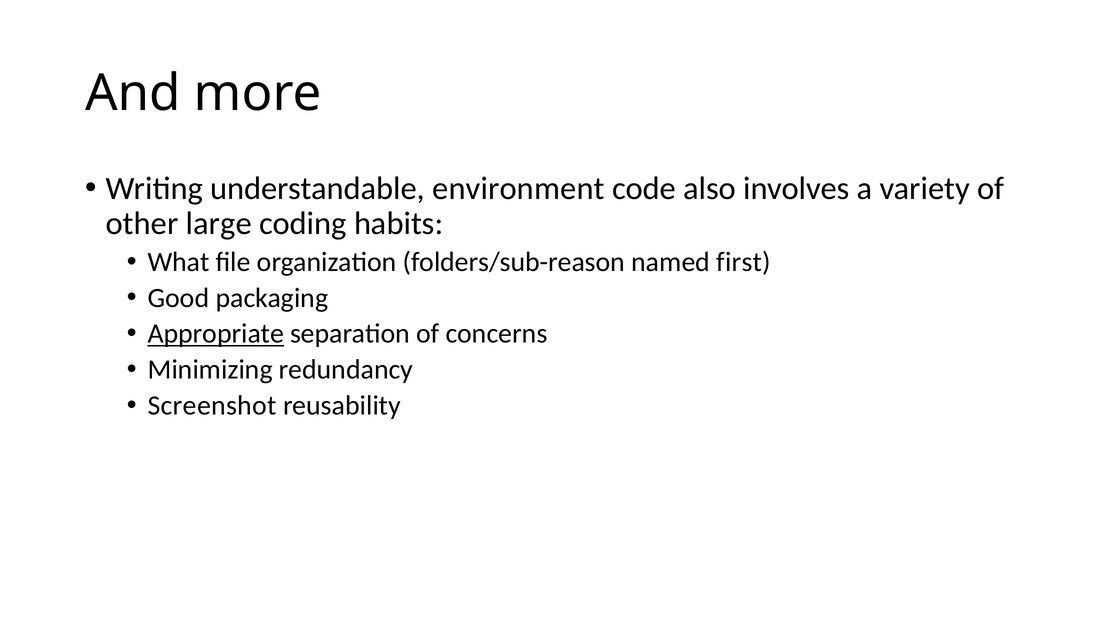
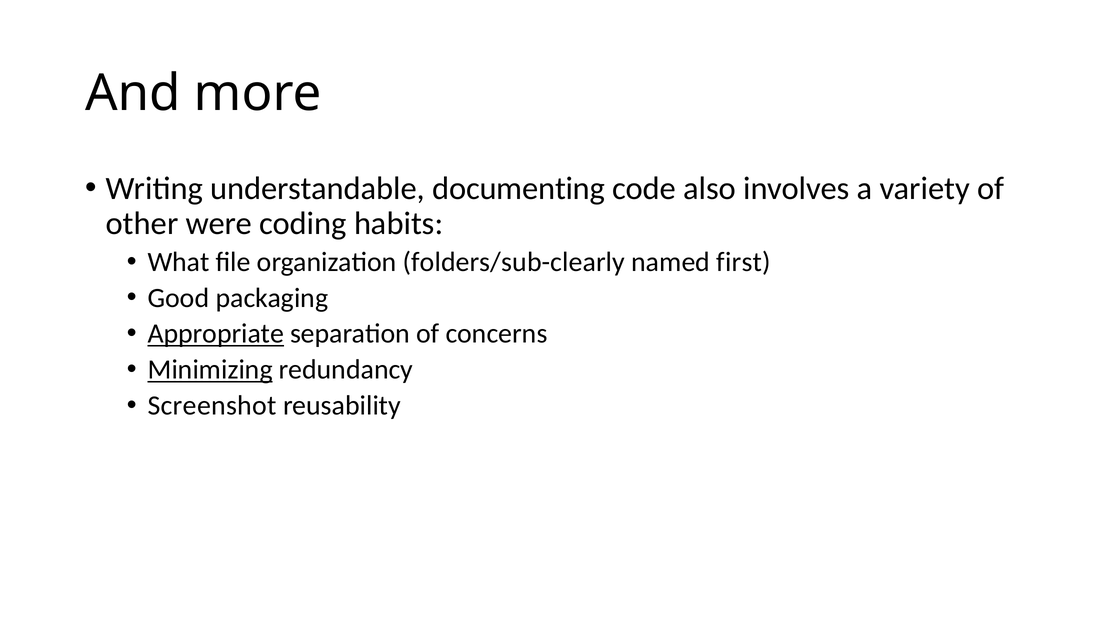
environment: environment -> documenting (519, 189)
large: large -> were (219, 224)
folders/sub-reason: folders/sub-reason -> folders/sub-clearly (514, 262)
Minimizing underline: none -> present (210, 370)
